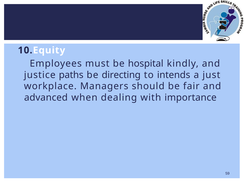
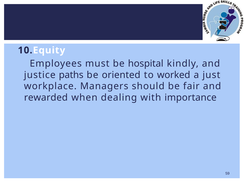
directing: directing -> oriented (121, 75)
intends: intends -> worked (174, 75)
advanced: advanced -> rewarded (46, 98)
